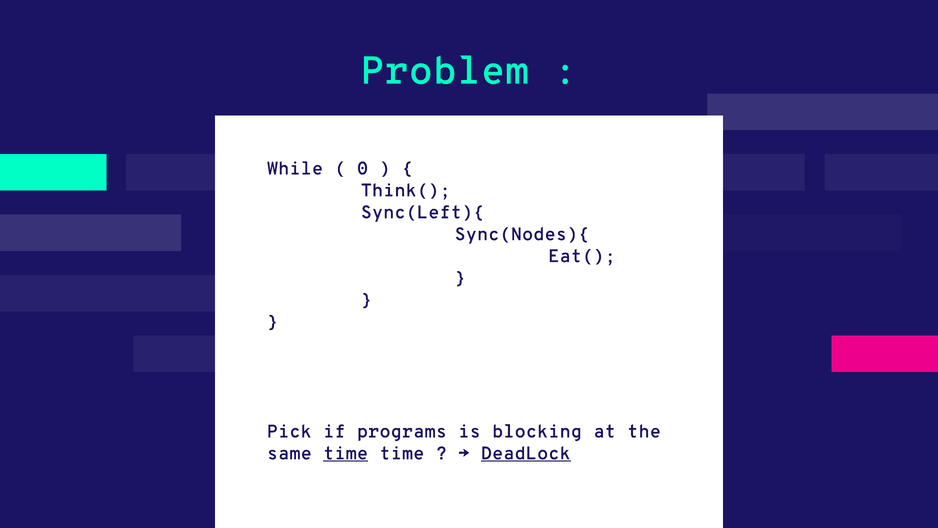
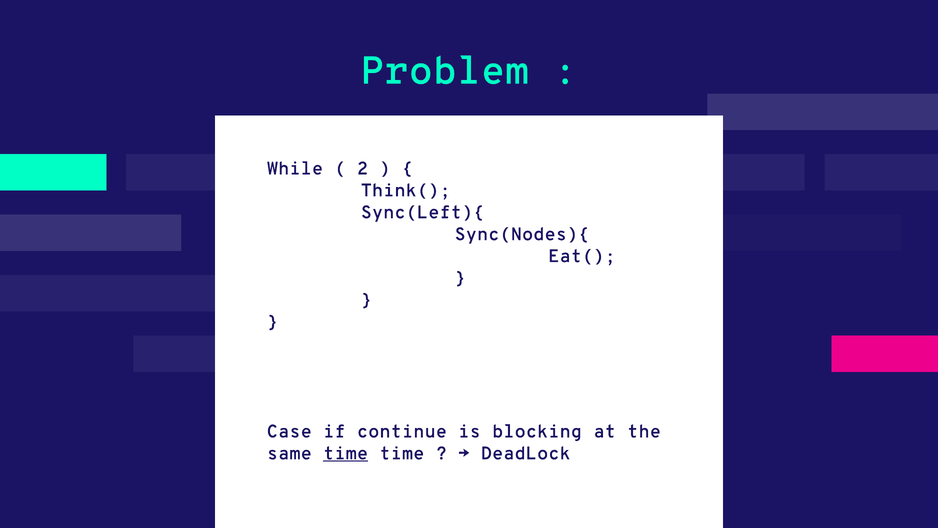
0: 0 -> 2 (363, 168)
Pick: Pick -> Case (289, 431)
programs: programs -> continue (402, 431)
DeadLock underline: present -> none (526, 453)
